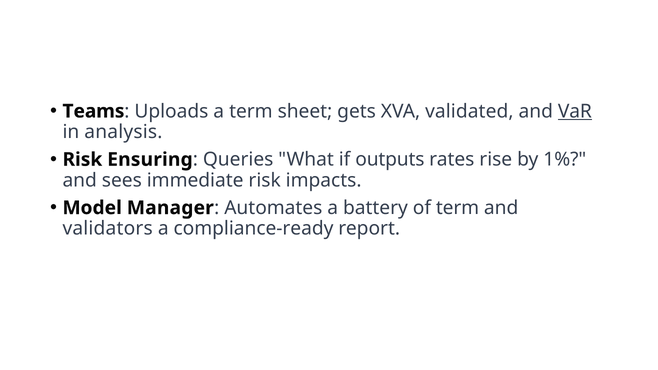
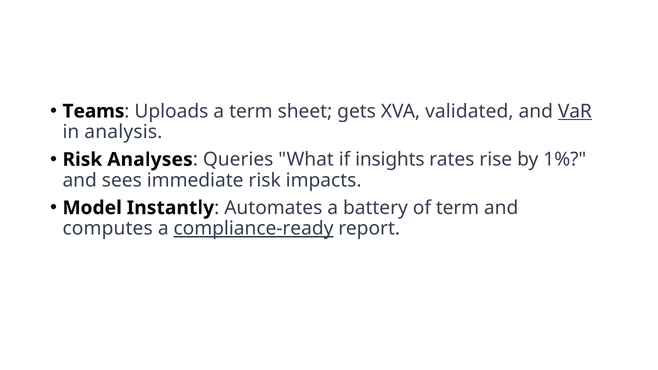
Ensuring: Ensuring -> Analyses (150, 160)
outputs: outputs -> insights (390, 160)
Manager: Manager -> Instantly (170, 208)
validators: validators -> computes (108, 229)
compliance-ready underline: none -> present (254, 229)
